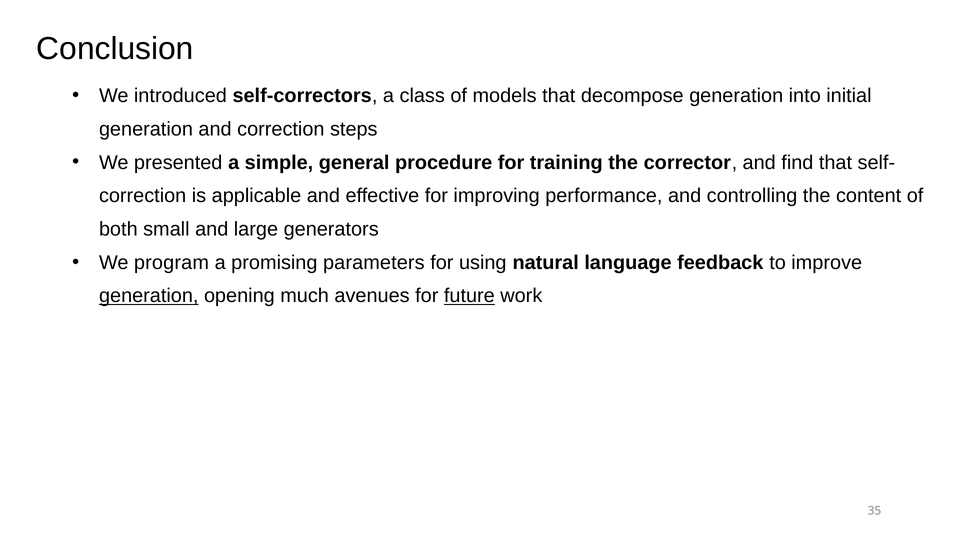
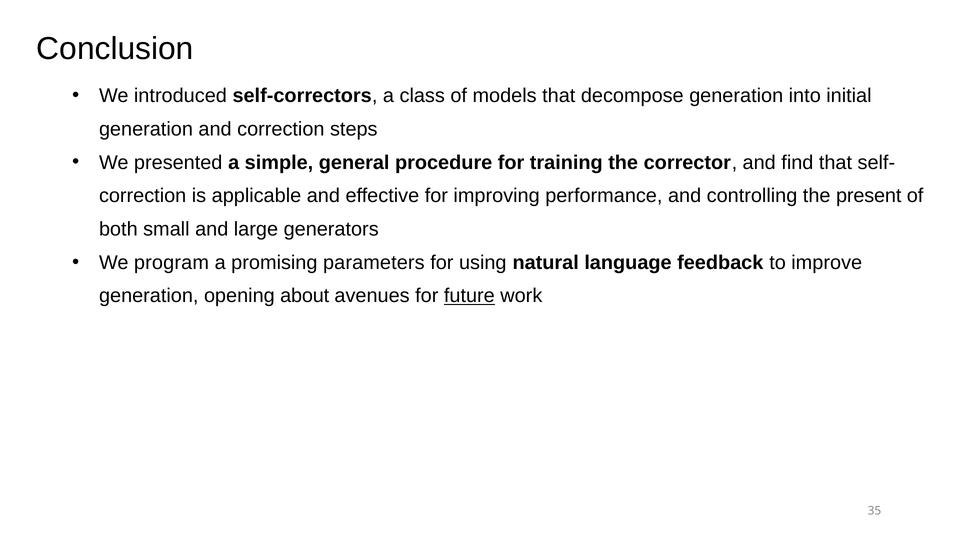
content: content -> present (869, 196)
generation underline: present -> none (149, 296)
much: much -> about (305, 296)
